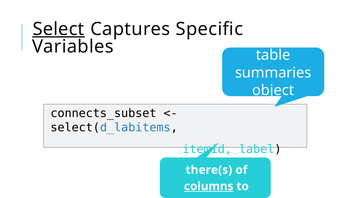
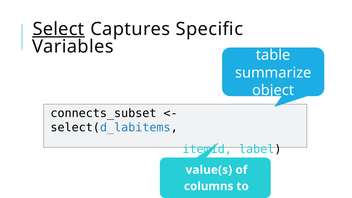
summaries: summaries -> summarize (273, 73)
there(s: there(s -> value(s (209, 170)
columns underline: present -> none (209, 186)
